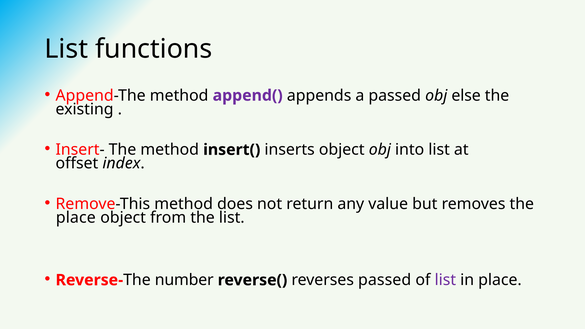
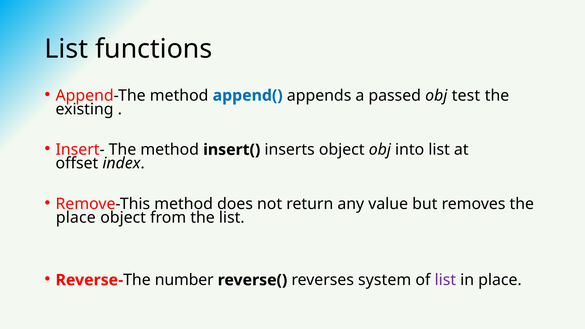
append( colour: purple -> blue (248, 96)
else: else -> test (466, 96)
reverses passed: passed -> system (385, 280)
